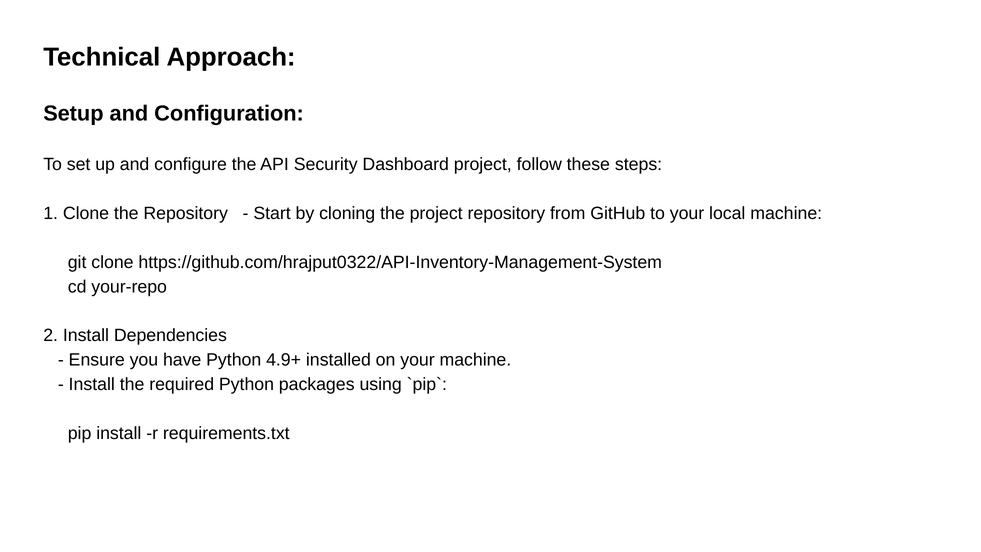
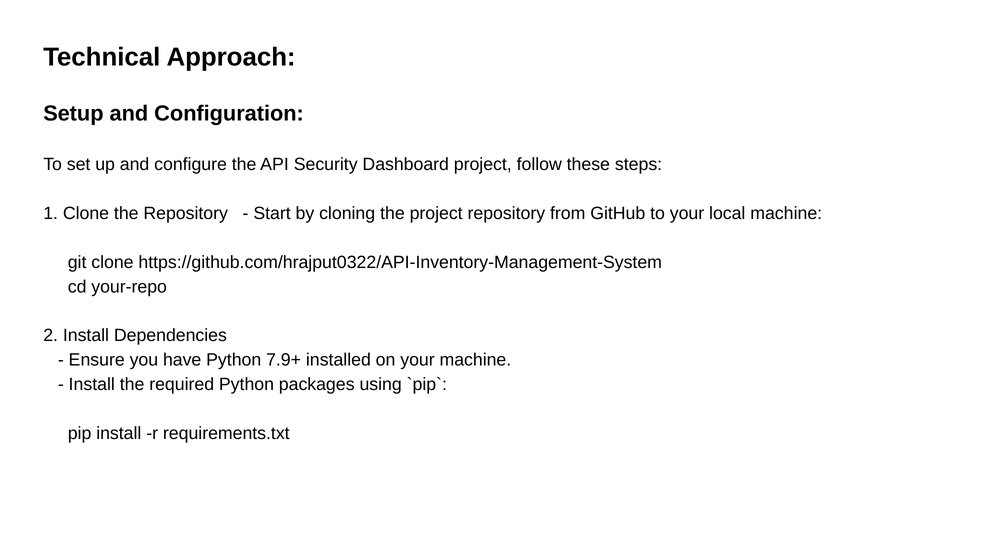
4.9+: 4.9+ -> 7.9+ (284, 360)
